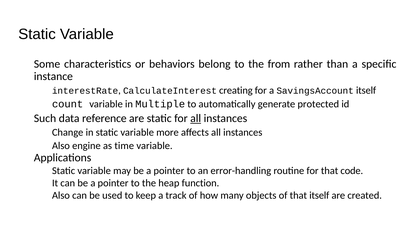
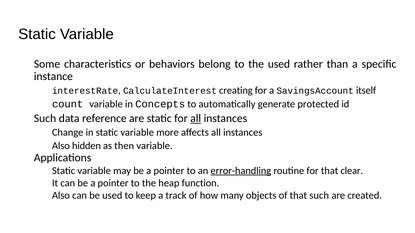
the from: from -> used (279, 64)
Multiple: Multiple -> Concepts (160, 104)
engine: engine -> hidden (86, 146)
time: time -> then (124, 146)
error-handling underline: none -> present (241, 171)
code: code -> clear (352, 171)
that itself: itself -> such (319, 196)
